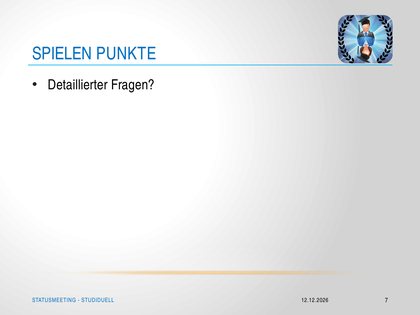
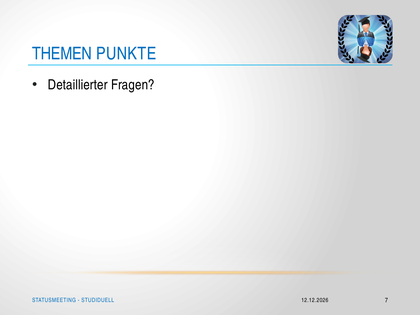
SPIELEN: SPIELEN -> THEMEN (62, 54)
